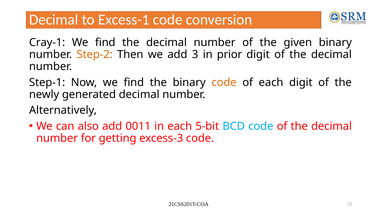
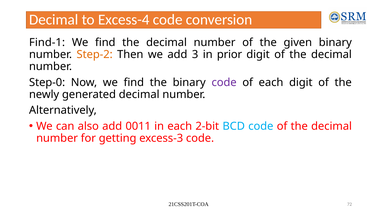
Excess-1: Excess-1 -> Excess-4 (124, 20)
Cray-1: Cray-1 -> Find-1 (47, 43)
Step-1: Step-1 -> Step-0 (47, 82)
code colour: orange -> purple (224, 82)
5-bit: 5-bit -> 2-bit (207, 126)
